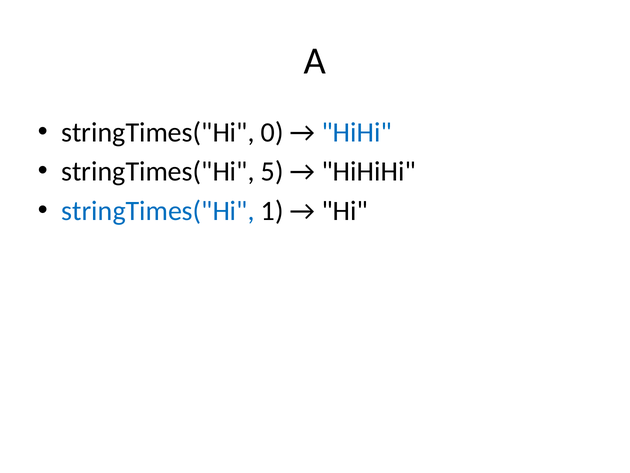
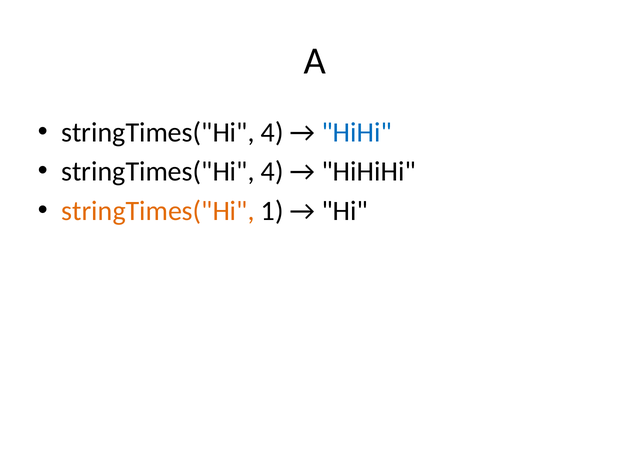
0: 0 -> 4 (272, 132)
5: 5 -> 4 (272, 171)
stringTimes("Hi colour: blue -> orange (158, 211)
